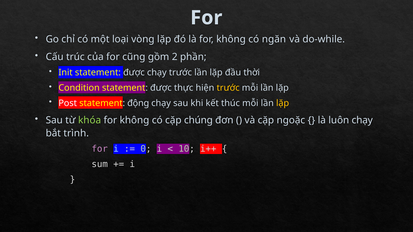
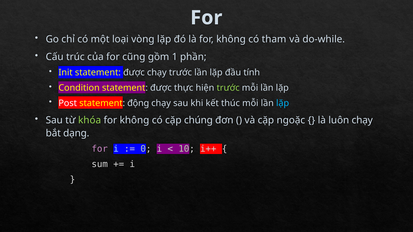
ngăn: ngăn -> tham (274, 39)
2: 2 -> 1 (175, 57)
thời: thời -> tính (252, 73)
trước colour: yellow -> light green (228, 88)
lặp colour: yellow -> light blue (283, 103)
trình: trình -> dạng (76, 133)
